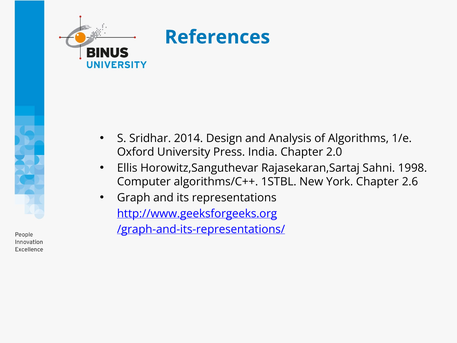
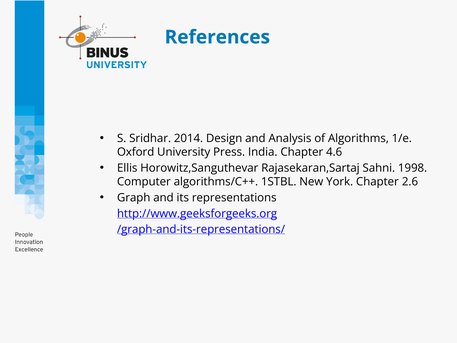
2.0: 2.0 -> 4.6 (334, 152)
